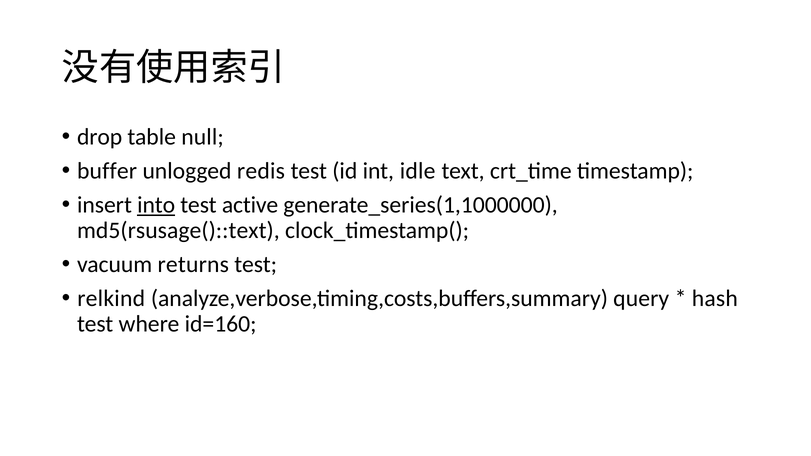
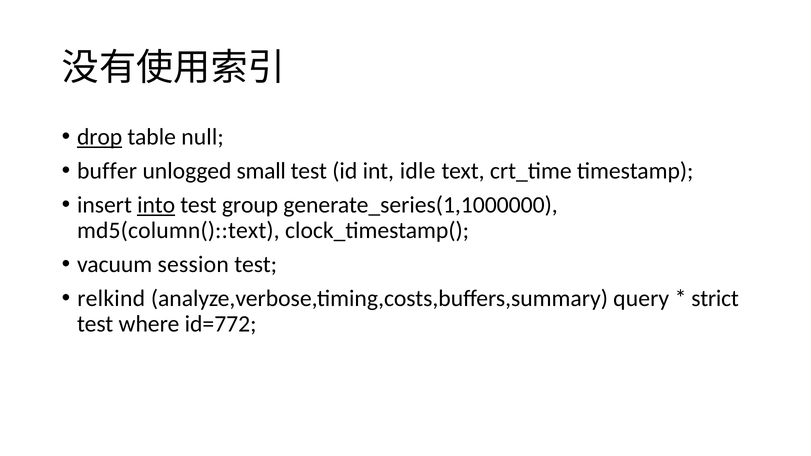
drop underline: none -> present (100, 137)
redis: redis -> small (261, 171)
active: active -> group (250, 205)
md5(rsusage()::text: md5(rsusage()::text -> md5(column()::text (178, 231)
returns: returns -> session (193, 265)
hash: hash -> strict (715, 299)
id=160: id=160 -> id=772 (221, 324)
